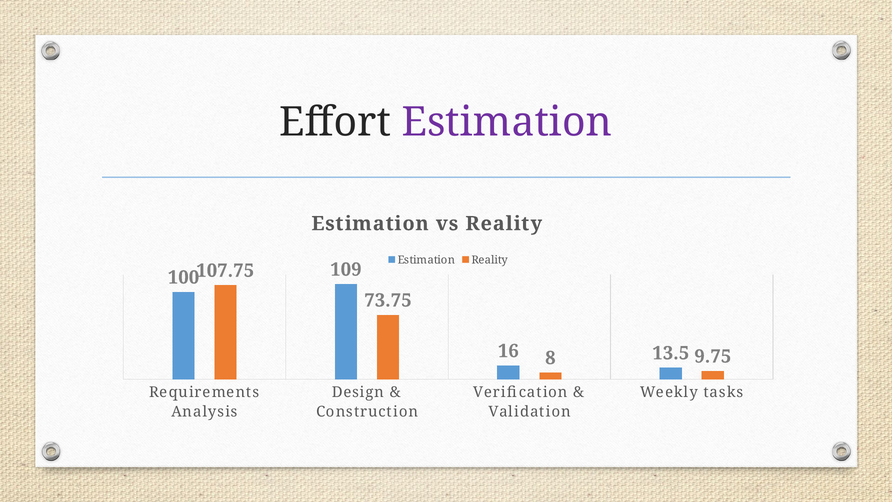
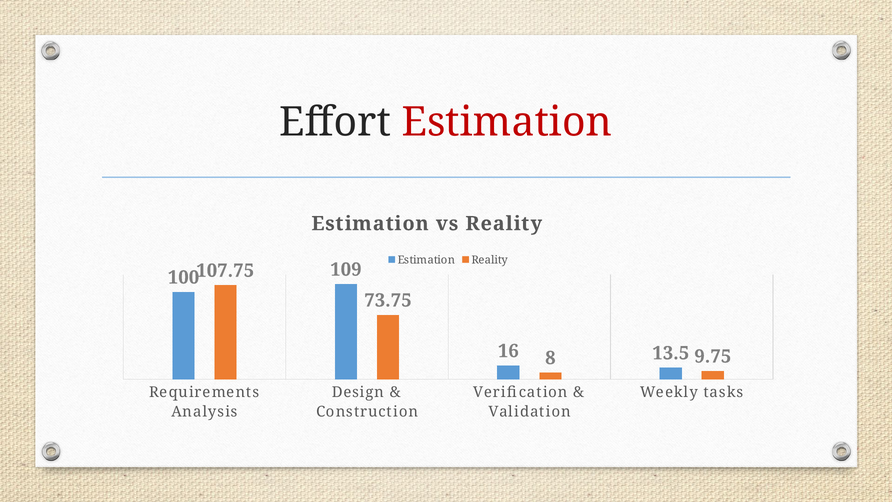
Estimation colour: purple -> red (507, 122)
